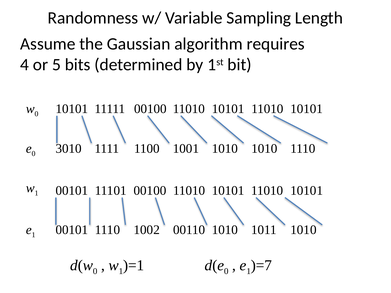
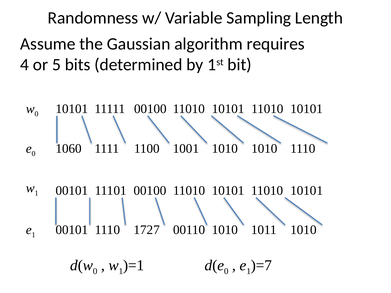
3010: 3010 -> 1060 (69, 149)
1002: 1002 -> 1727 (147, 230)
